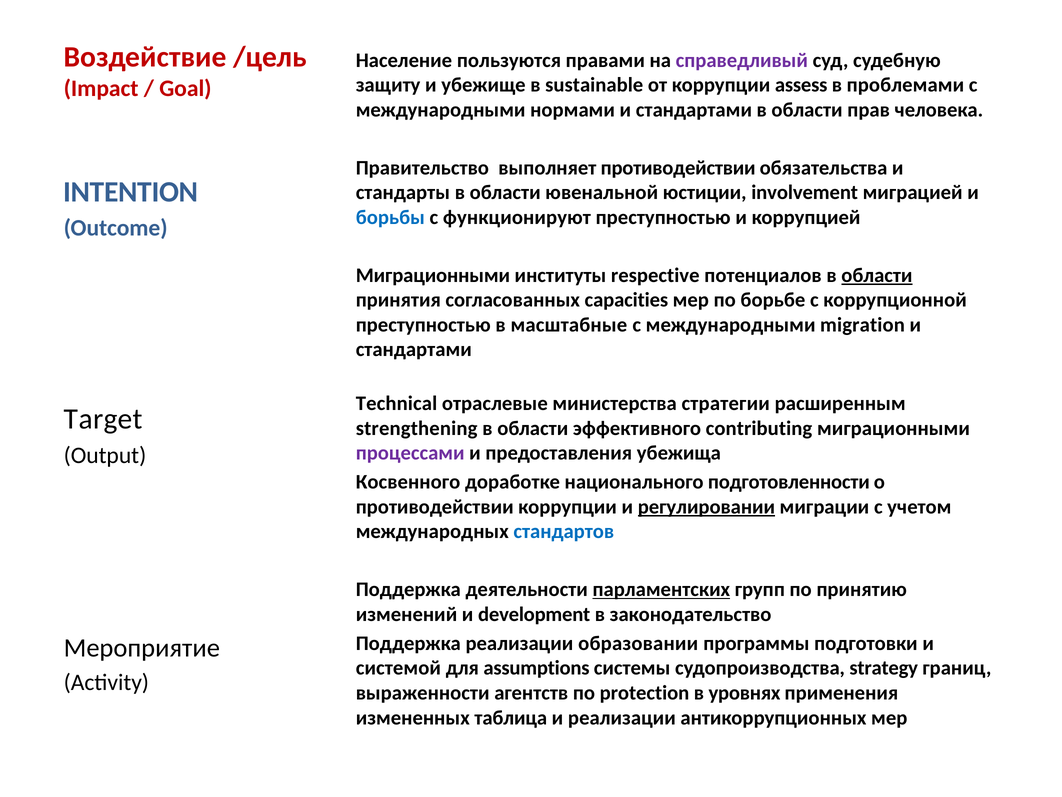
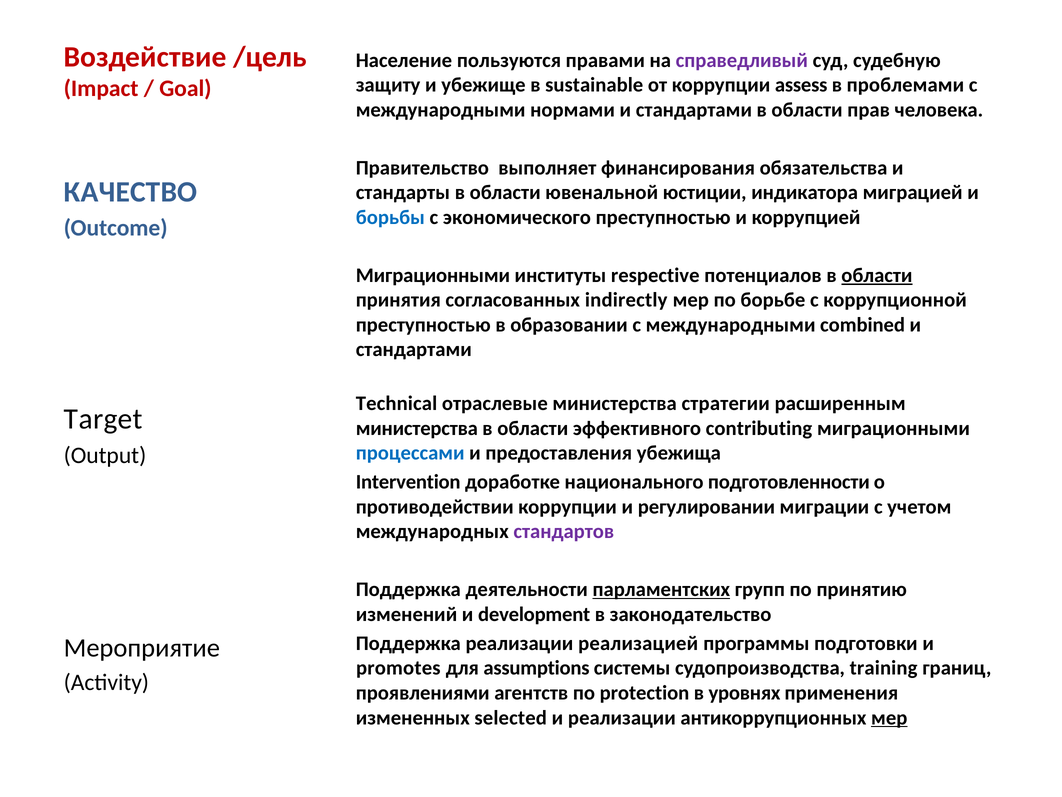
выполняет противодействии: противодействии -> финансирования (678, 168)
INTENTION: INTENTION -> КАЧЕСТВО (131, 192)
involvement: involvement -> индикатора (805, 192)
функционируют: функционируют -> экономического (517, 217)
capacities: capacities -> indirectly (626, 300)
масштабные: масштабные -> образовании (569, 325)
migration: migration -> combined (863, 325)
strengthening: strengthening -> министерства (417, 428)
процессами colour: purple -> blue (410, 453)
Косвенного: Косвенного -> Intervention (408, 482)
регулировании underline: present -> none (706, 506)
стандартов colour: blue -> purple (564, 531)
образовании: образовании -> реализацией (638, 643)
системой: системой -> promotes (398, 668)
strategy: strategy -> training (884, 668)
выраженности: выраженности -> проявлениями (423, 692)
таблица: таблица -> selected (511, 717)
мер underline: none -> present (889, 717)
